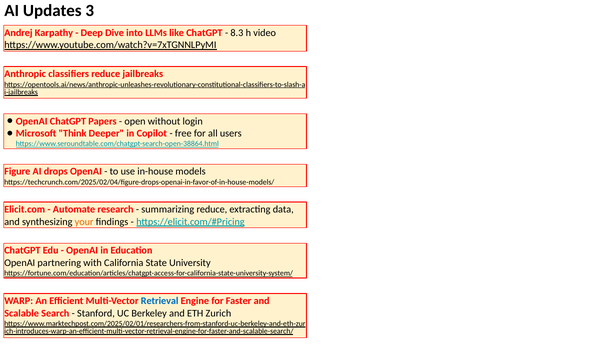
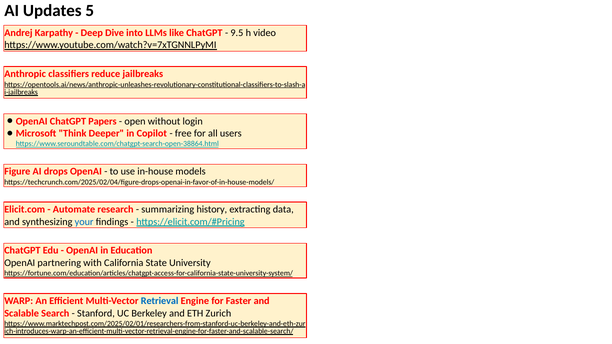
3: 3 -> 5 (90, 10)
8.3: 8.3 -> 9.5 (237, 33)
summarizing reduce: reduce -> history (212, 210)
your colour: orange -> blue (84, 222)
